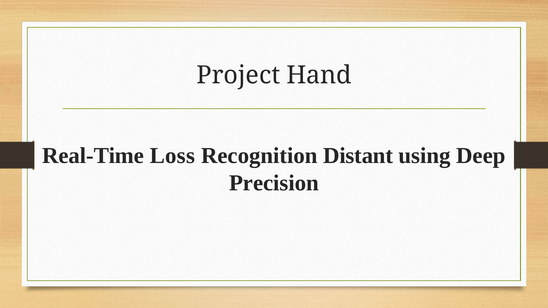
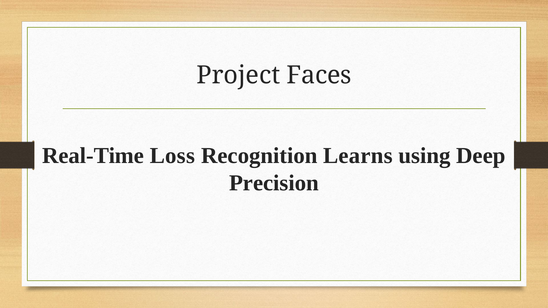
Hand: Hand -> Faces (319, 75)
Distant: Distant -> Learns (358, 156)
